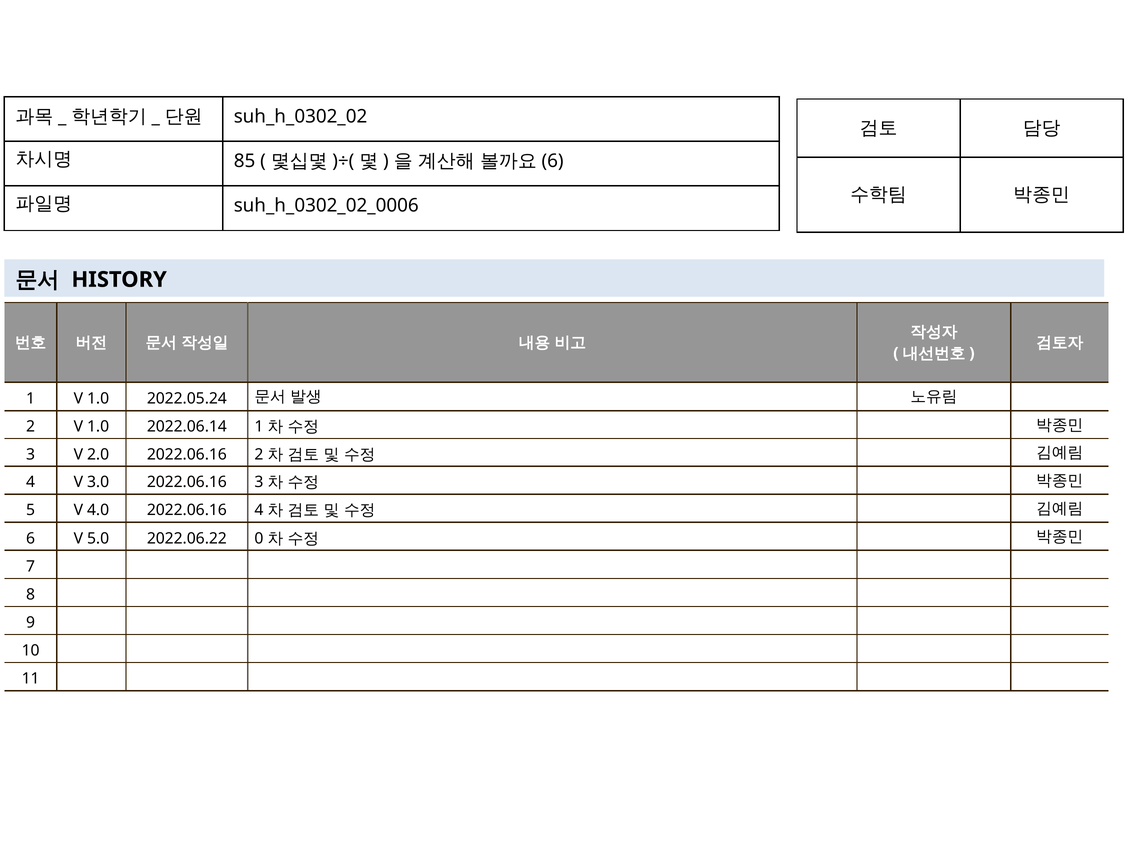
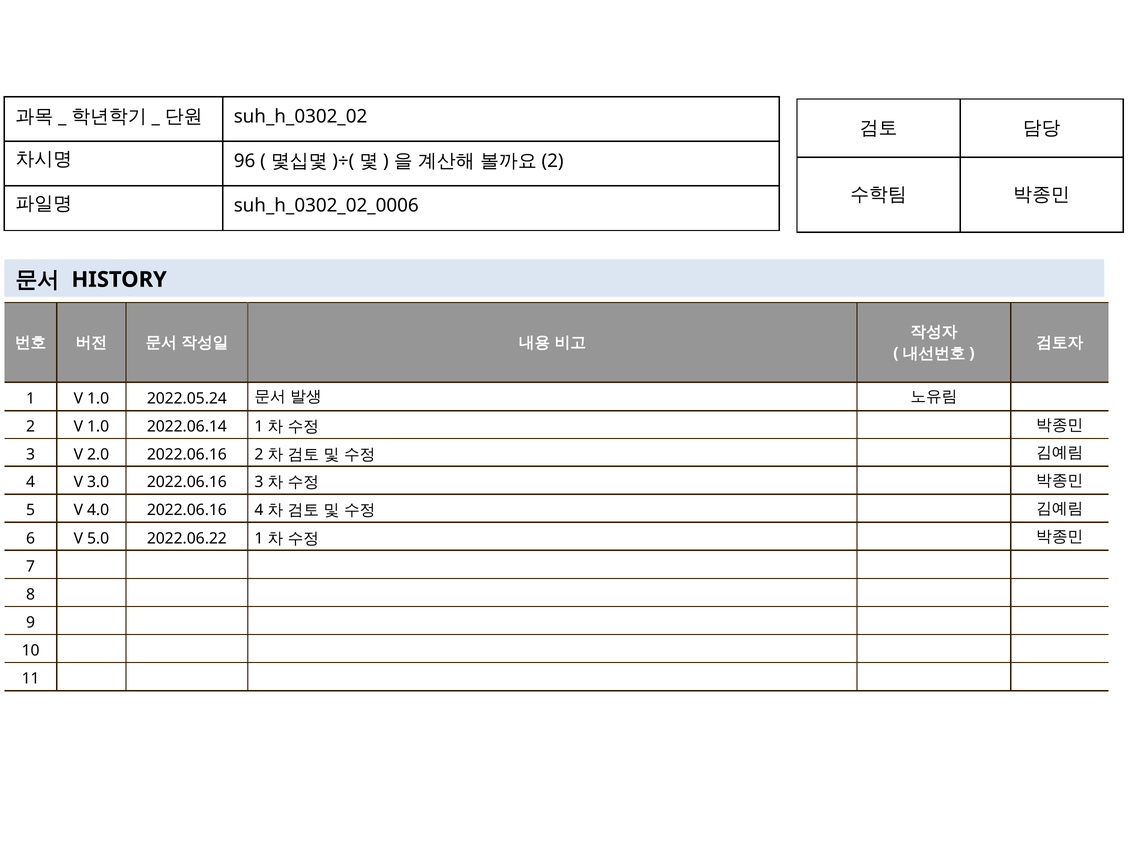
85: 85 -> 96 (245, 161)
6: 6 -> 2 (553, 161)
2022.06.22 0: 0 -> 1 (259, 538)
